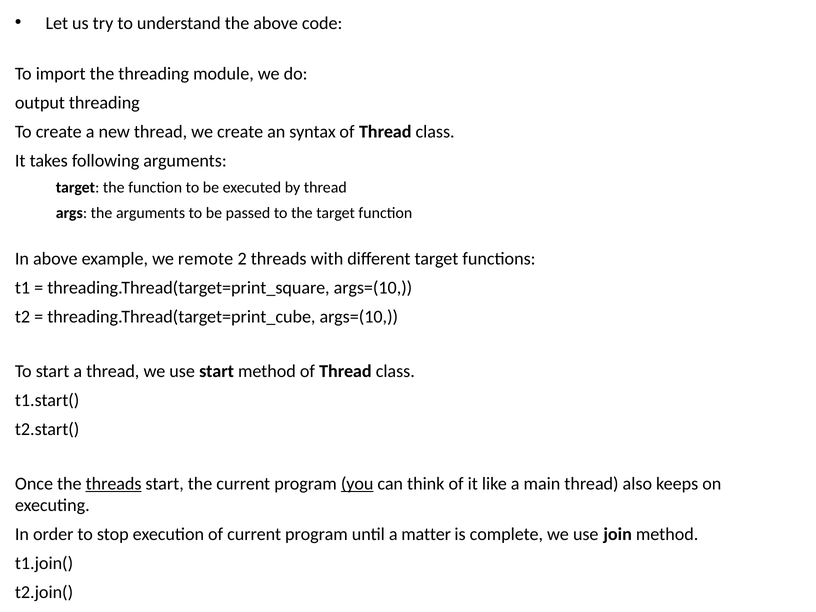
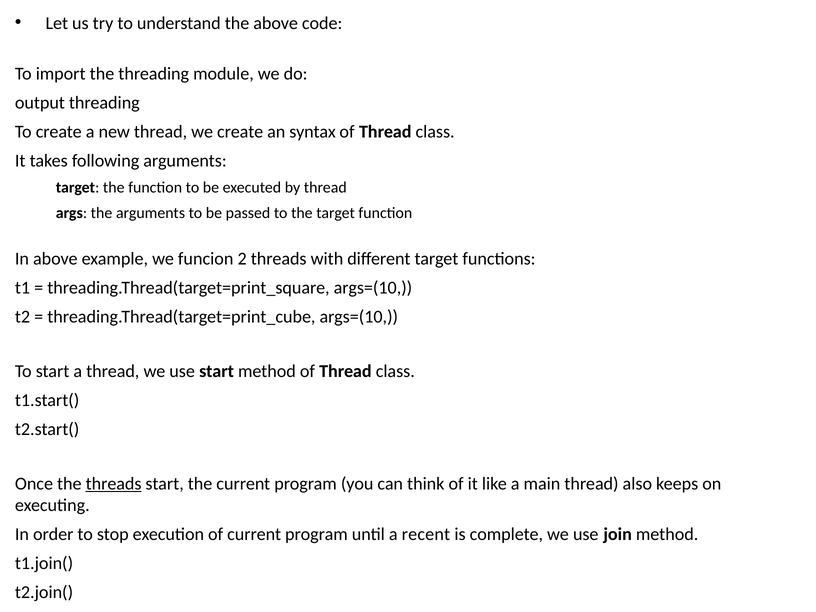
remote: remote -> funcion (206, 259)
you underline: present -> none (357, 484)
matter: matter -> recent (426, 534)
